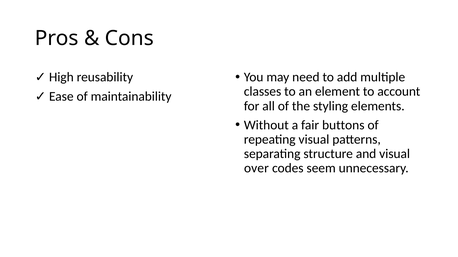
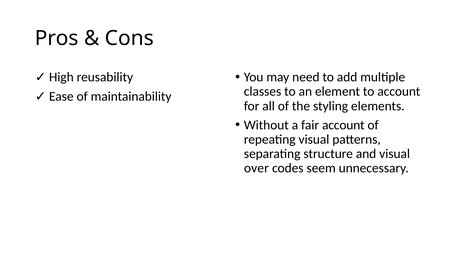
fair buttons: buttons -> account (343, 125)
